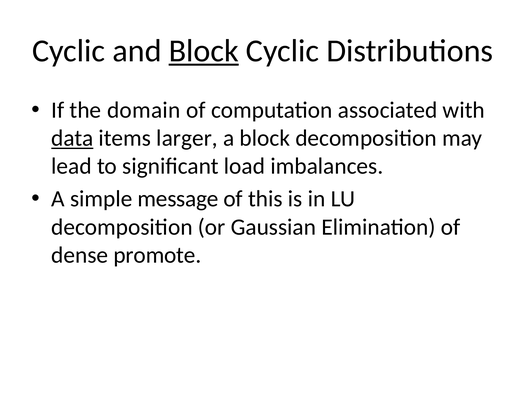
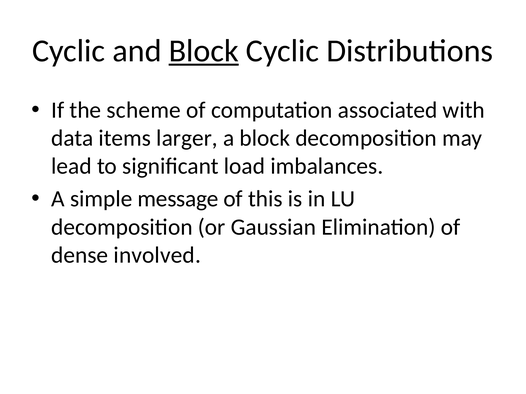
domain: domain -> scheme (144, 110)
data underline: present -> none (72, 138)
promote: promote -> involved (157, 255)
